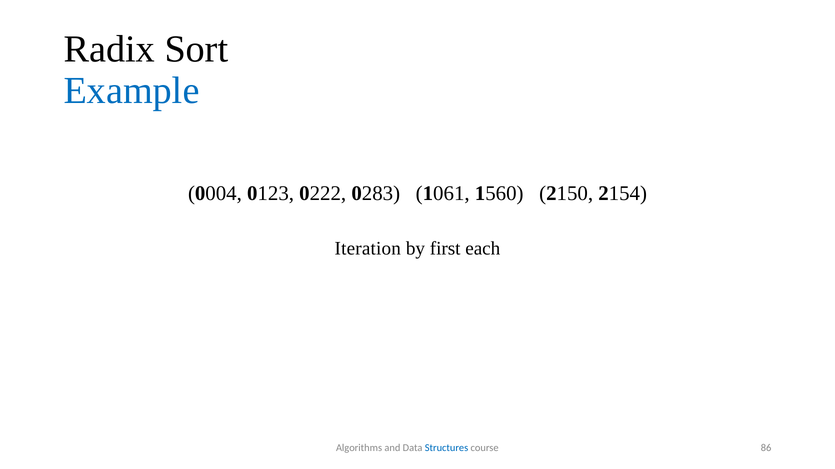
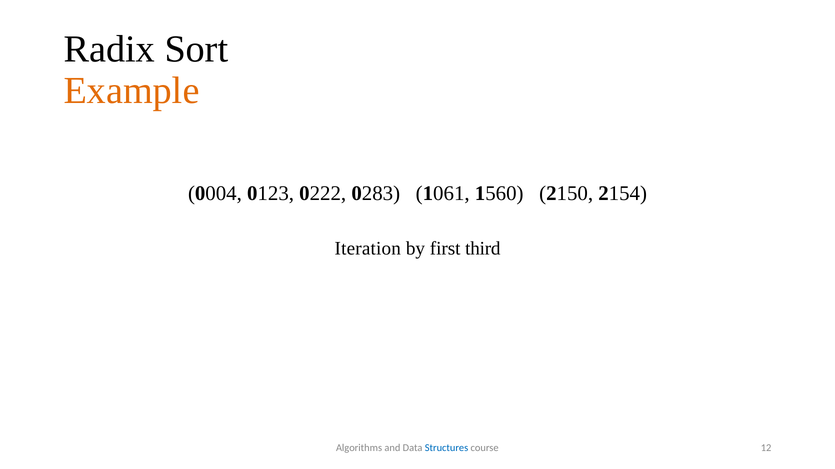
Example colour: blue -> orange (132, 91)
each: each -> third (483, 249)
86: 86 -> 12 (766, 448)
